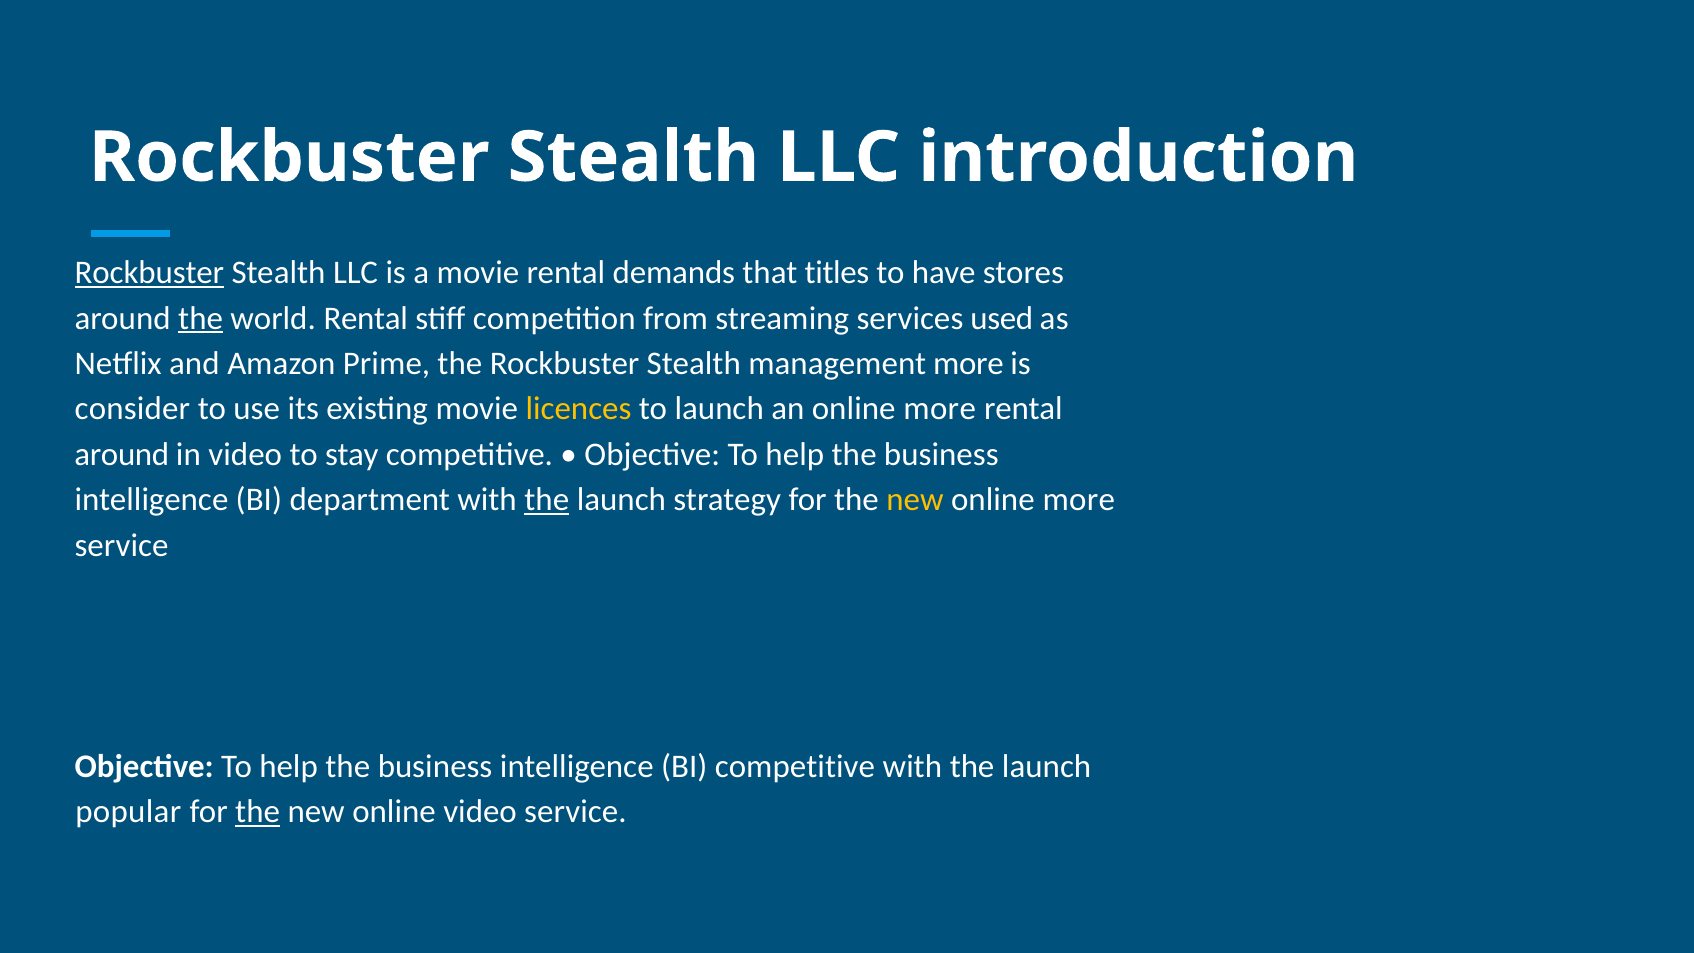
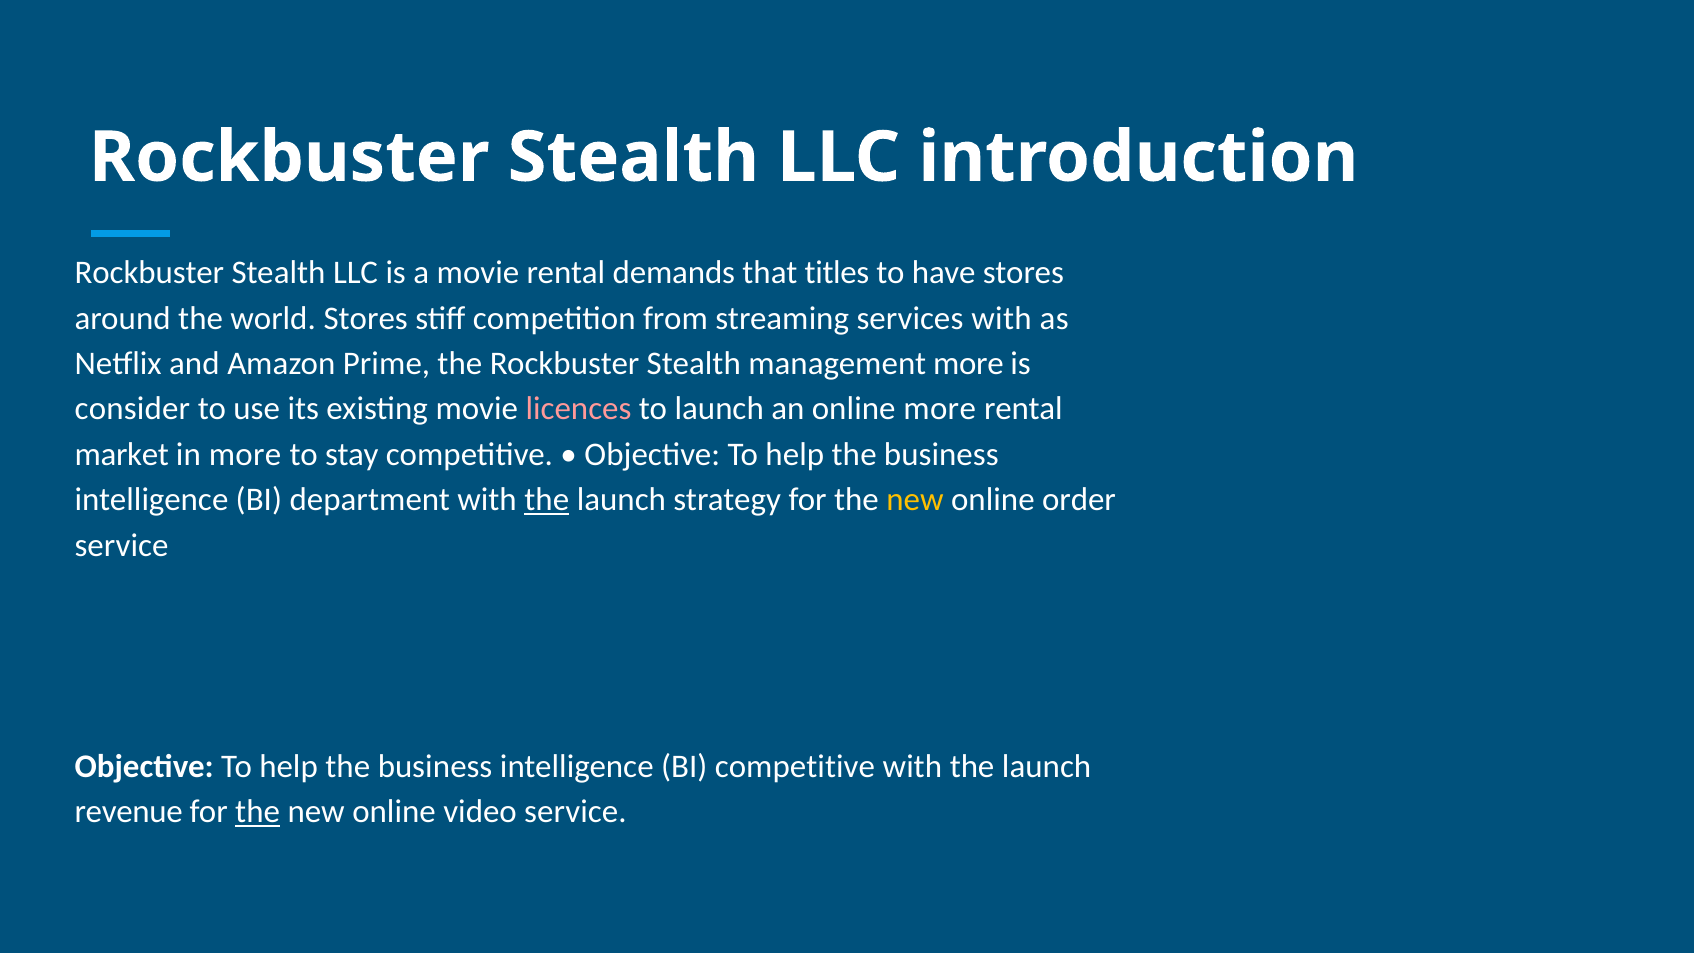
Rockbuster underline: present -> none (149, 273)
the underline: present -> none (201, 318)
world Rental: Rental -> Stores (366, 318)
services used: used -> with (1002, 318)
licences colour: yellow -> pink (579, 409)
around: around -> market (122, 454)
in video: video -> more (245, 454)
more: more -> order (1079, 500)
popular: popular -> revenue (129, 812)
